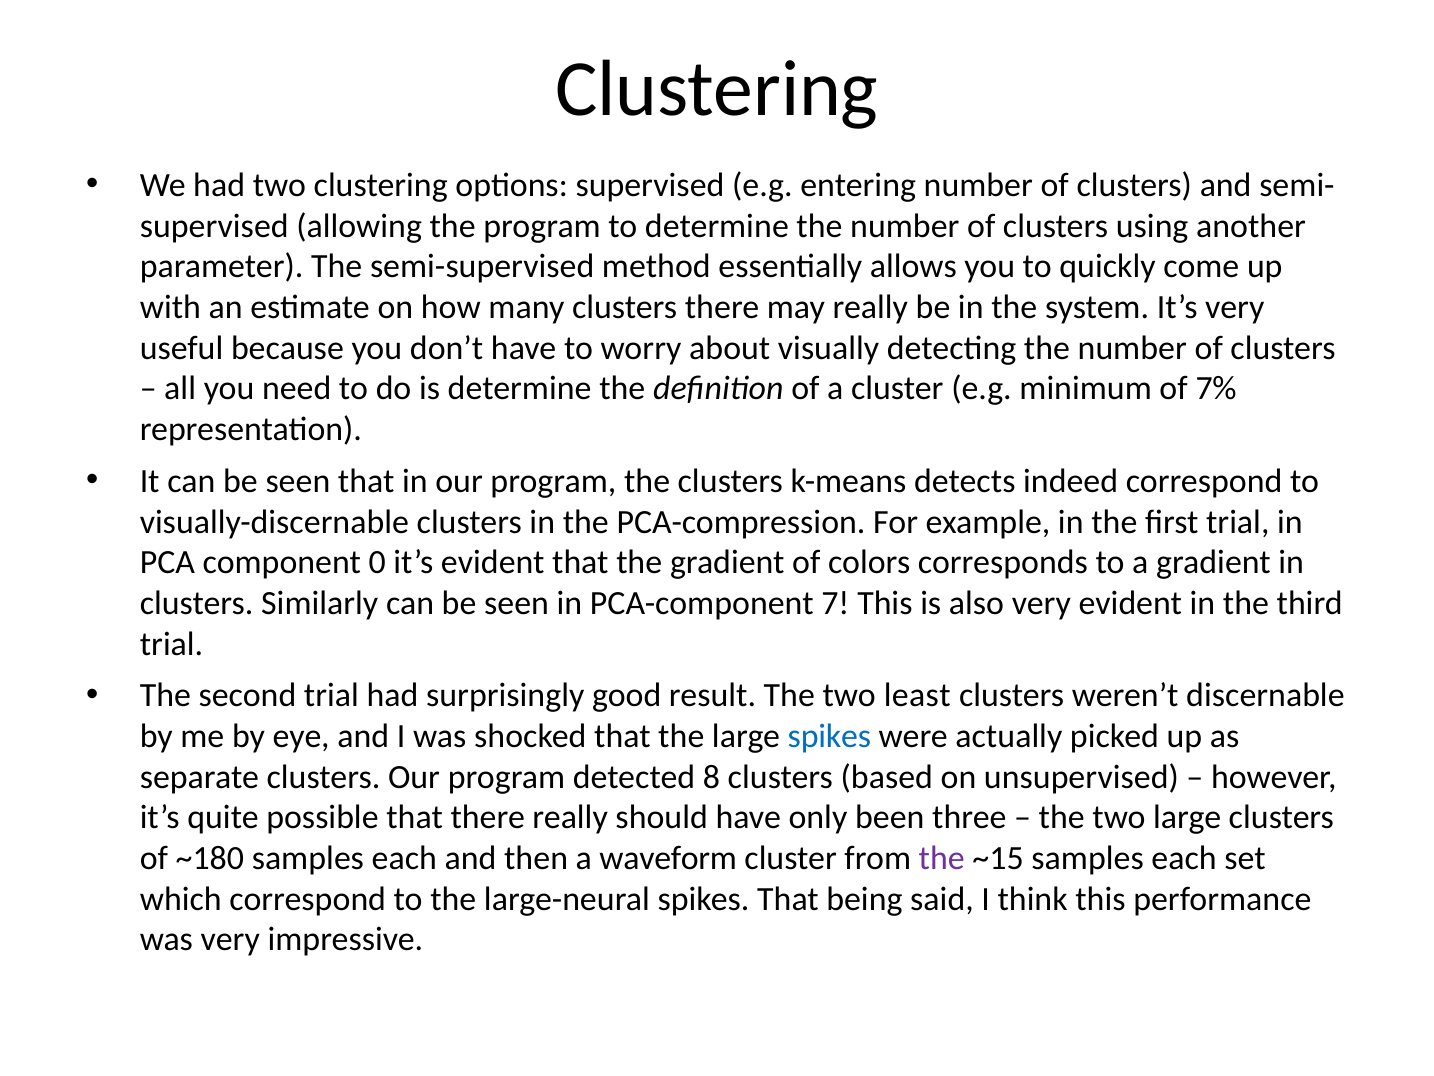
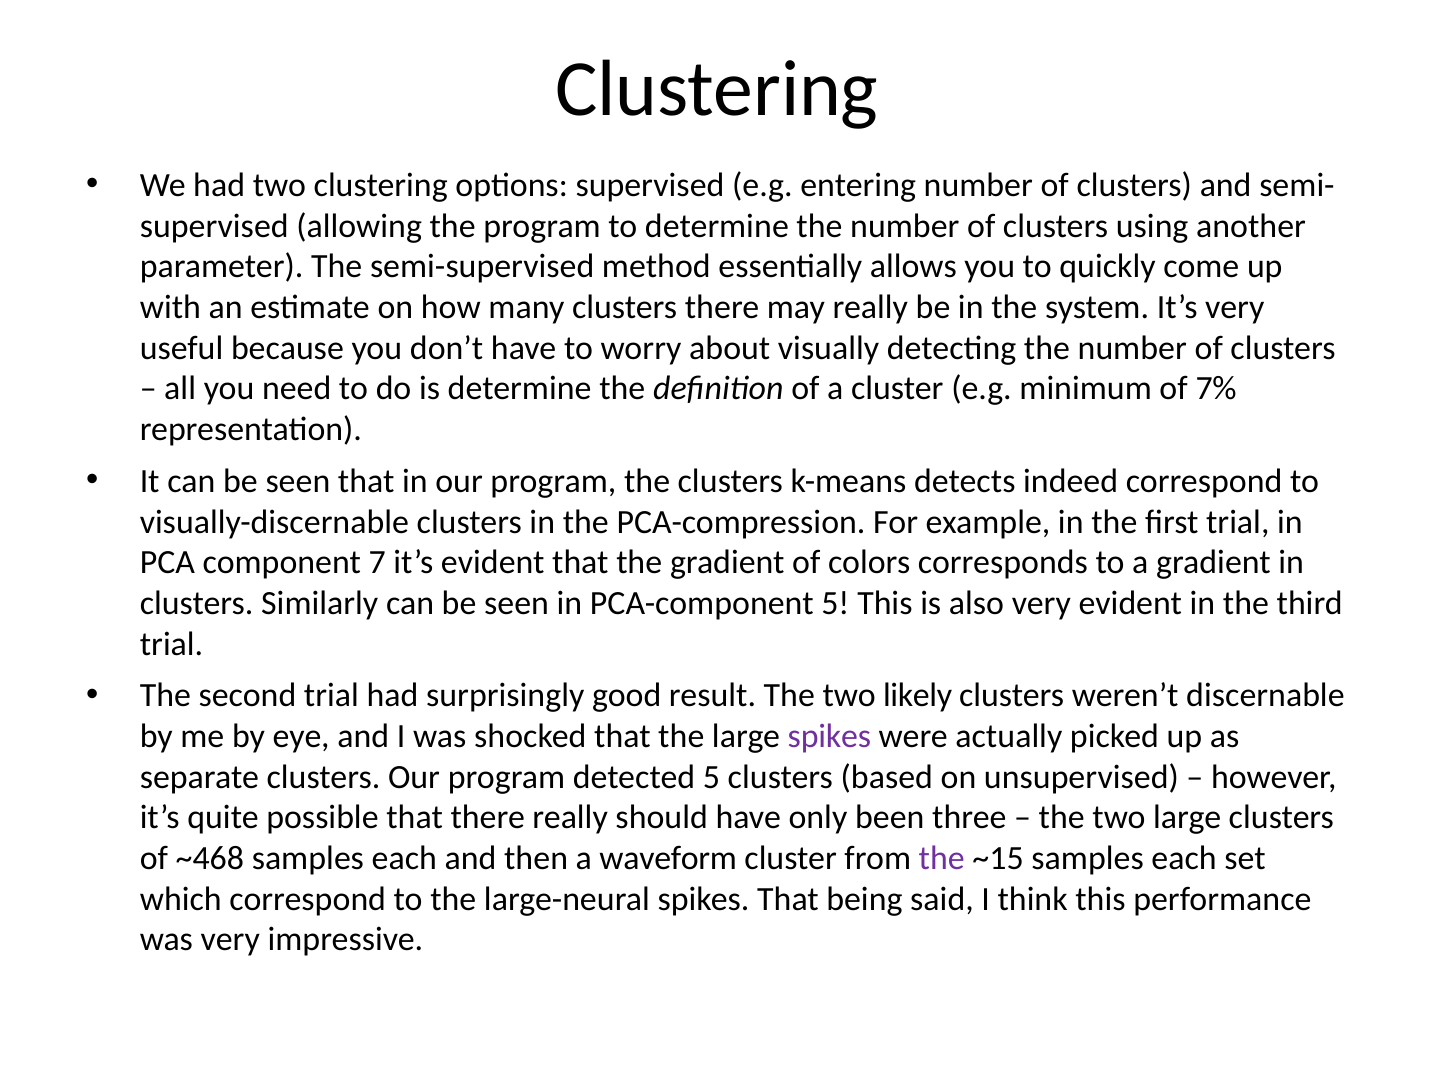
0: 0 -> 7 (377, 562)
PCA-component 7: 7 -> 5 (835, 603)
least: least -> likely (918, 695)
spikes colour: blue -> purple (829, 736)
detected 8: 8 -> 5 (711, 777)
~180: ~180 -> ~468 (210, 858)
